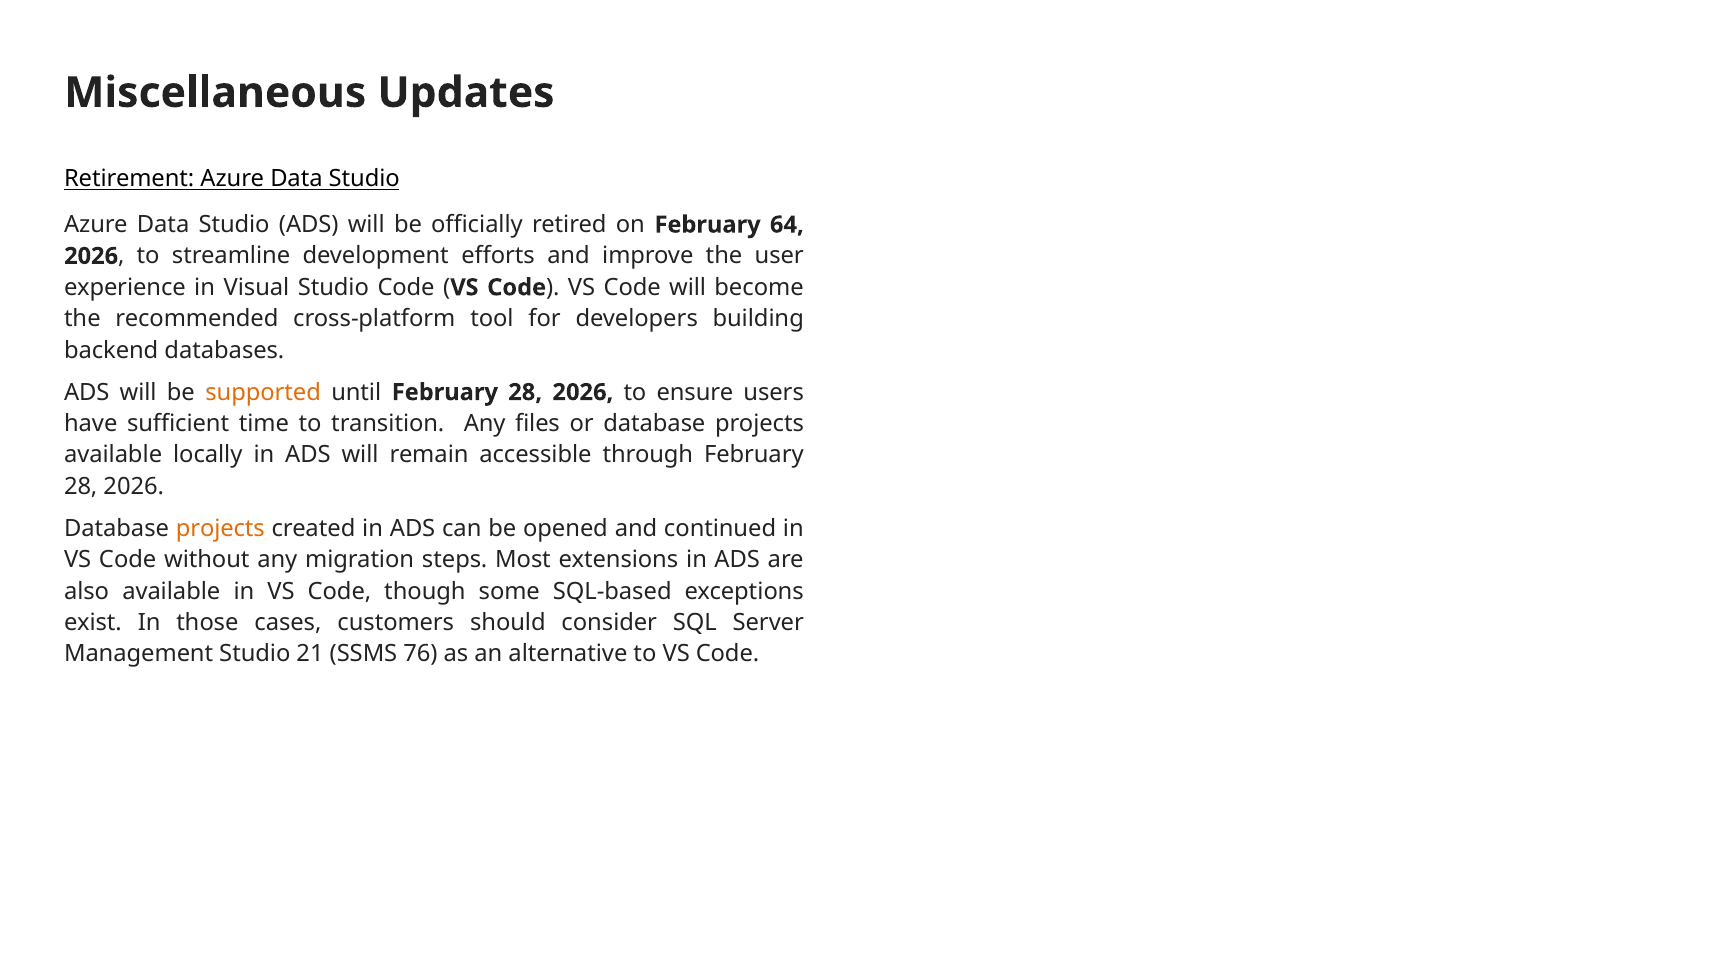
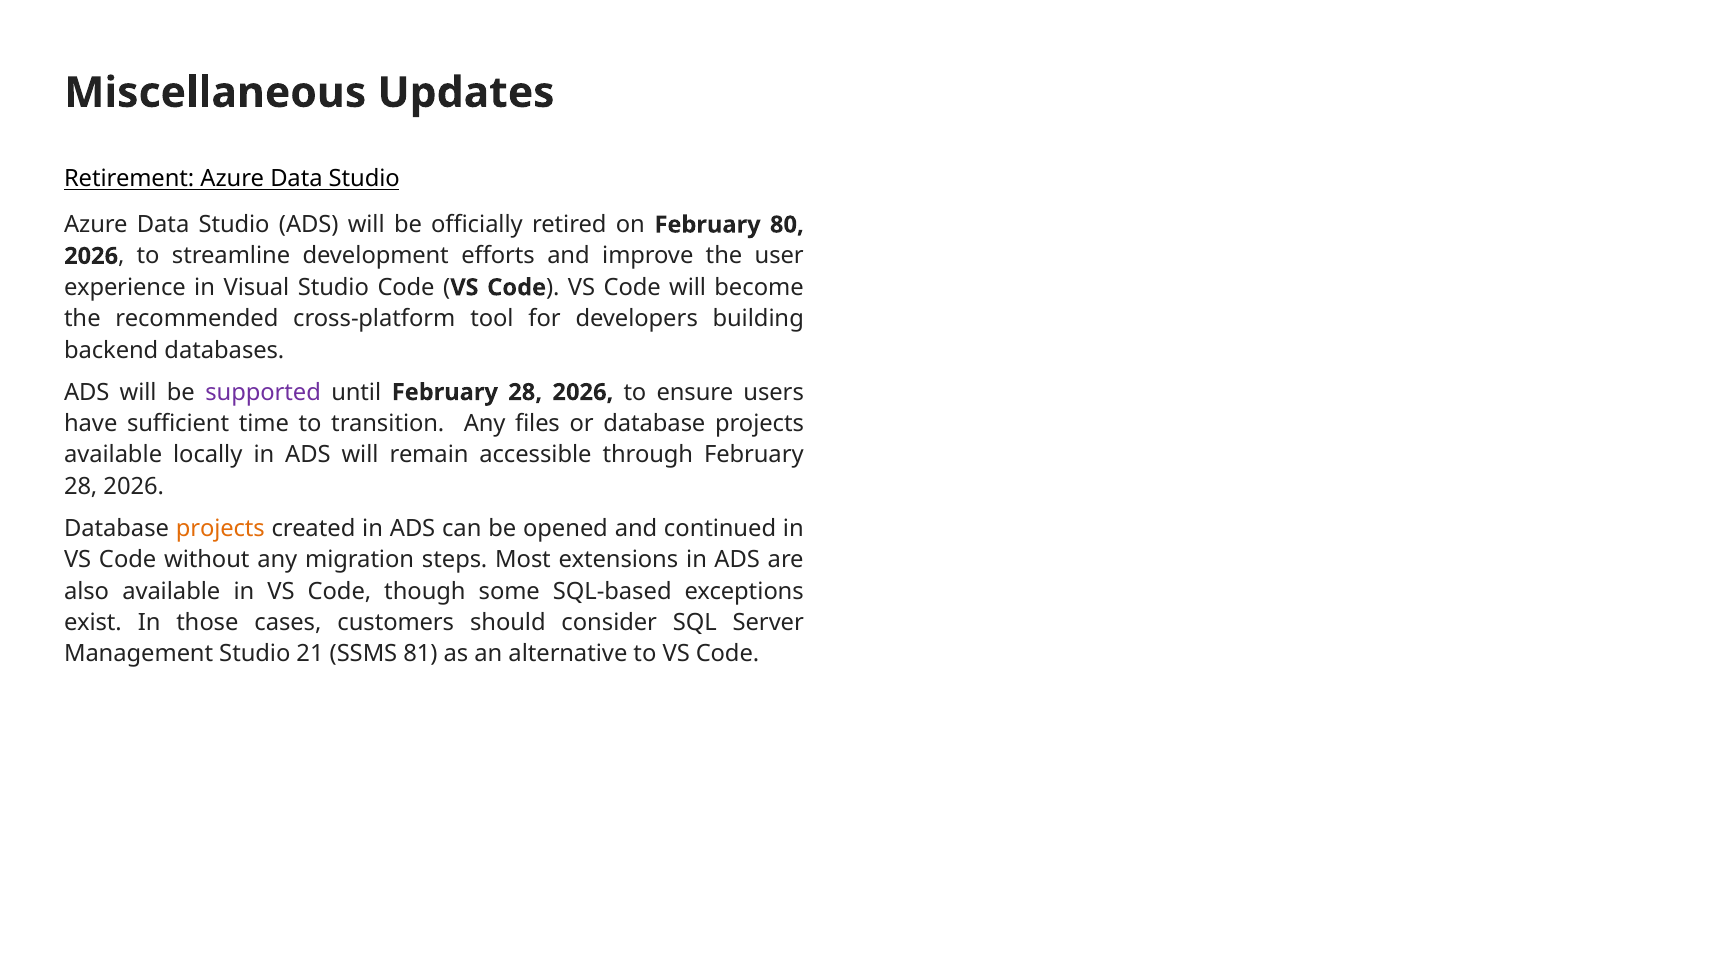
64: 64 -> 80 (787, 225)
supported colour: orange -> purple (263, 392)
76: 76 -> 81 (420, 654)
